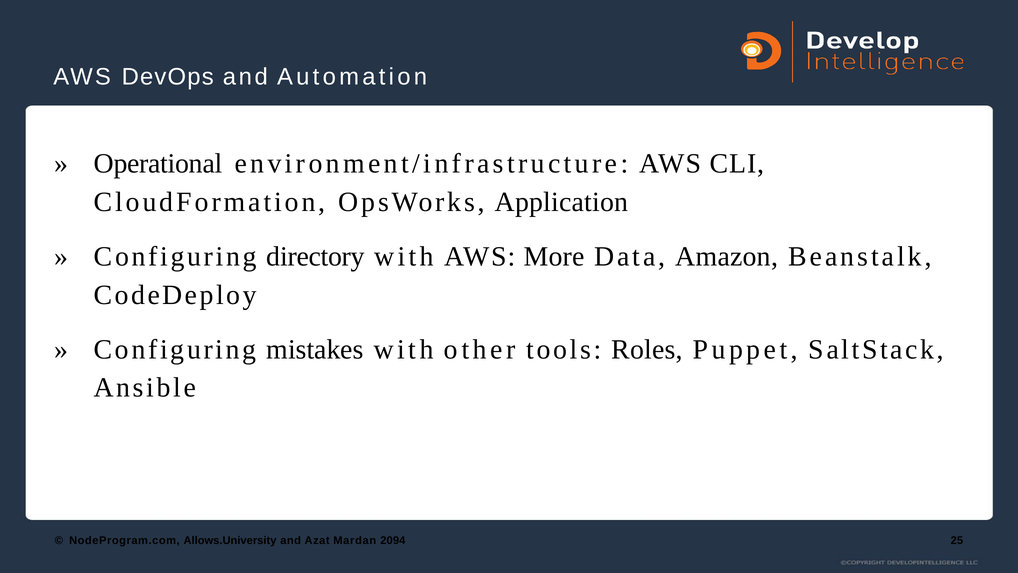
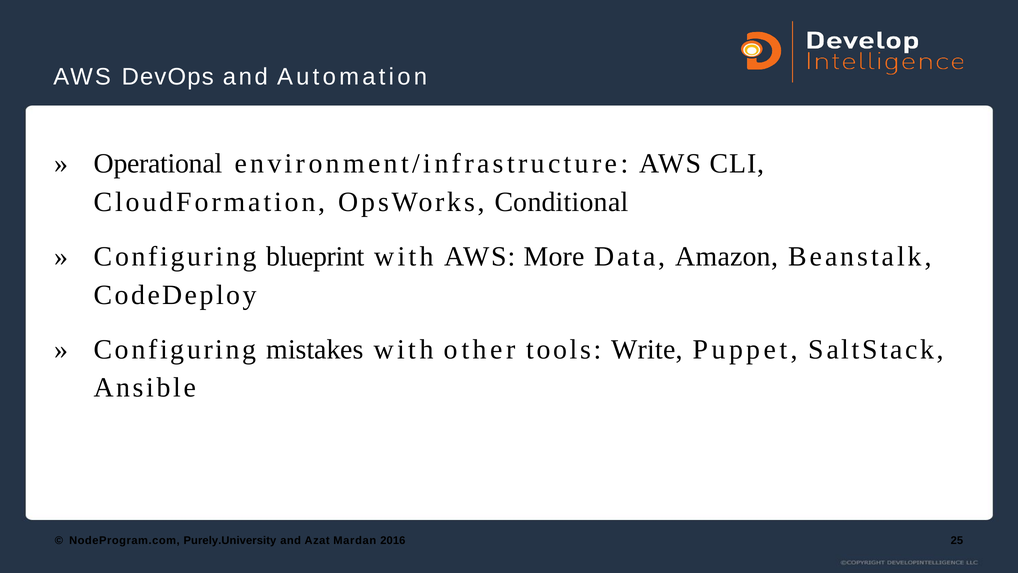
Application: Application -> Conditional (561, 202)
directory: directory -> blueprint (316, 256)
Roles: Roles -> Write (647, 349)
Allows.University: Allows.University -> Purely.University (230, 540)
2094: 2094 -> 2016 (393, 540)
